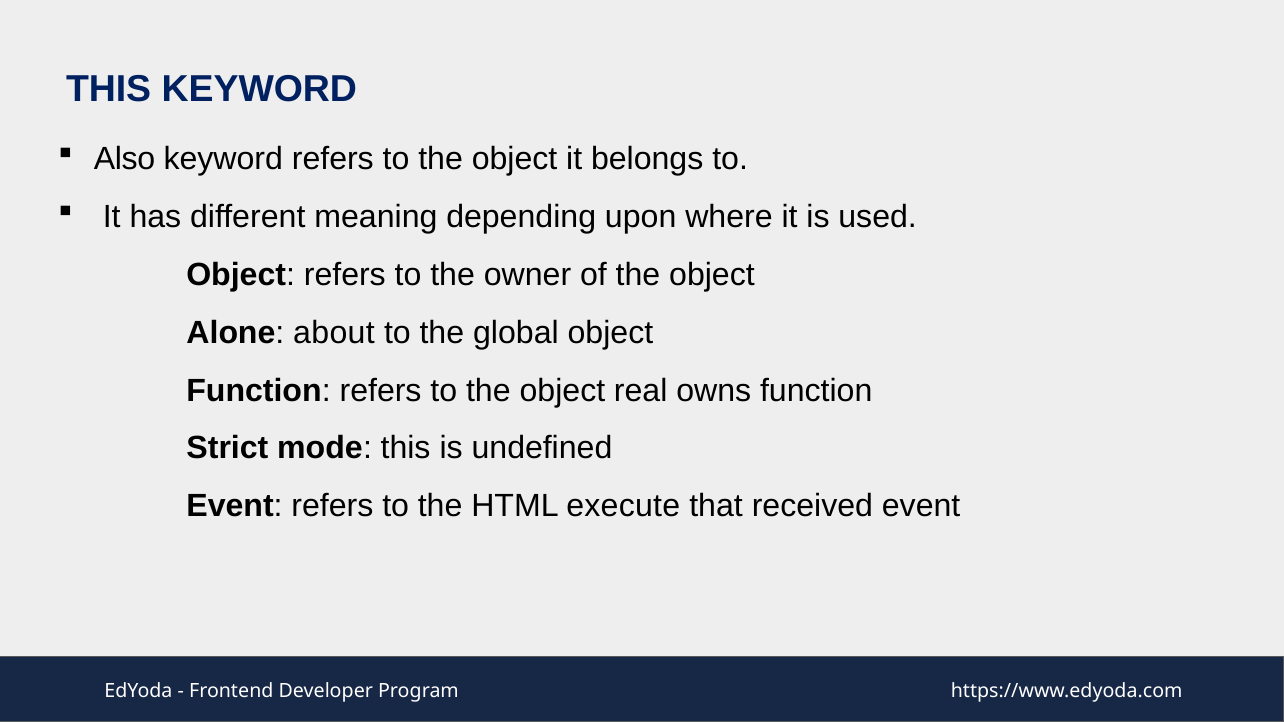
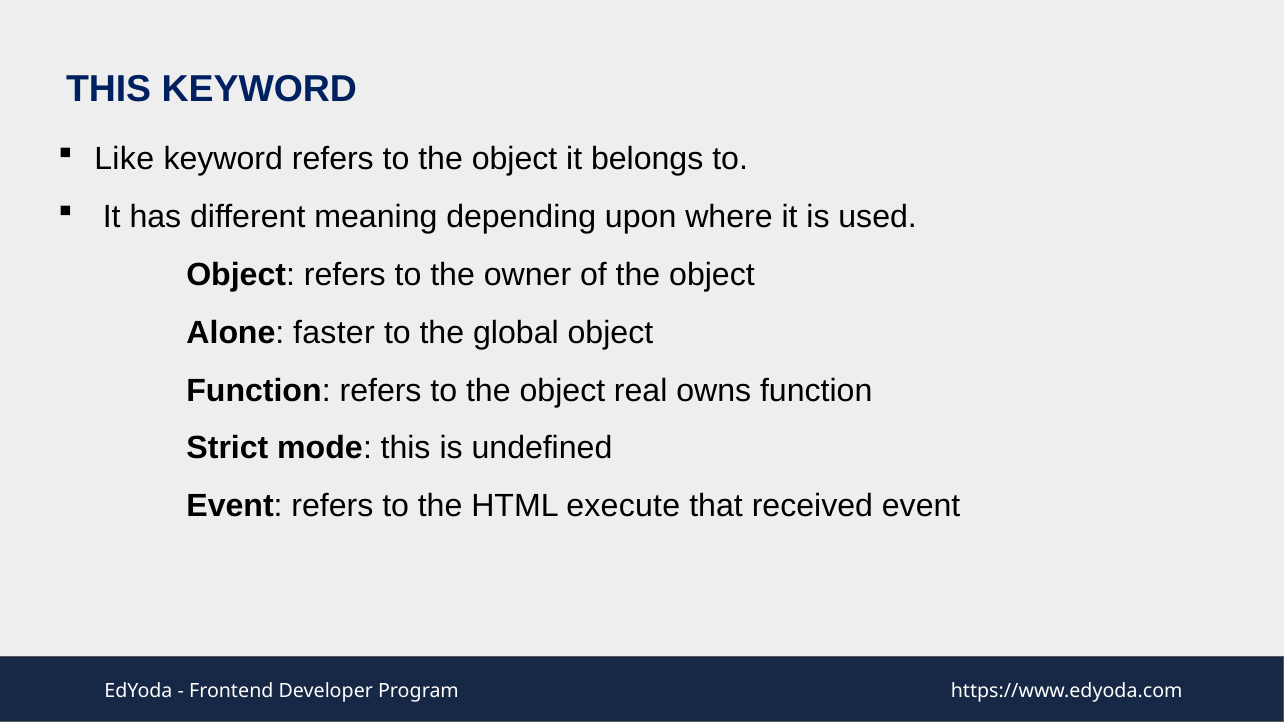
Also: Also -> Like (124, 159)
about: about -> faster (334, 333)
